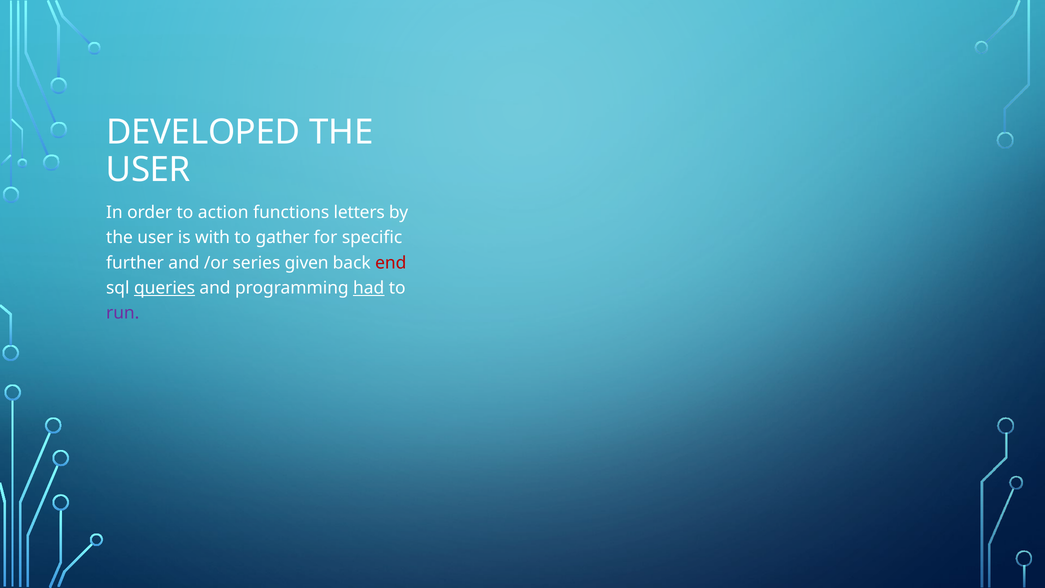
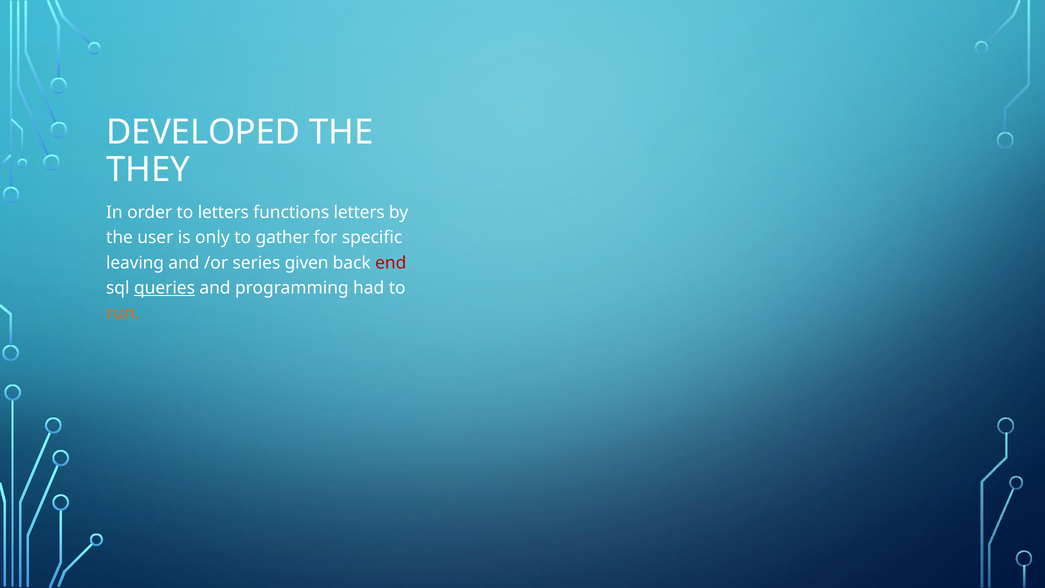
USER: USER -> THEY (148, 170)
to action: action -> letters (223, 213)
with: with -> only (212, 238)
further: further -> leaving (135, 263)
had underline: present -> none (369, 288)
run colour: purple -> orange (123, 313)
